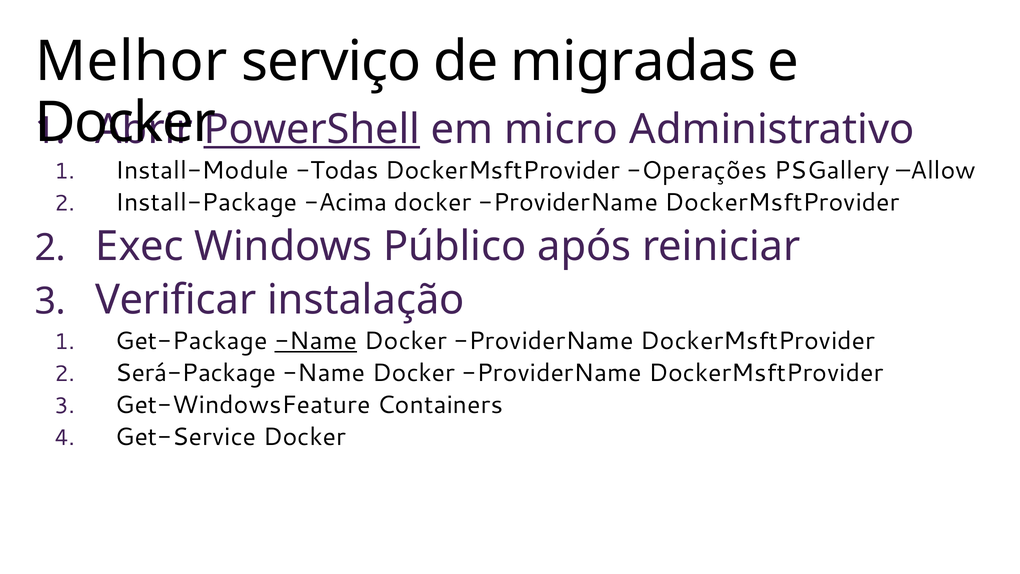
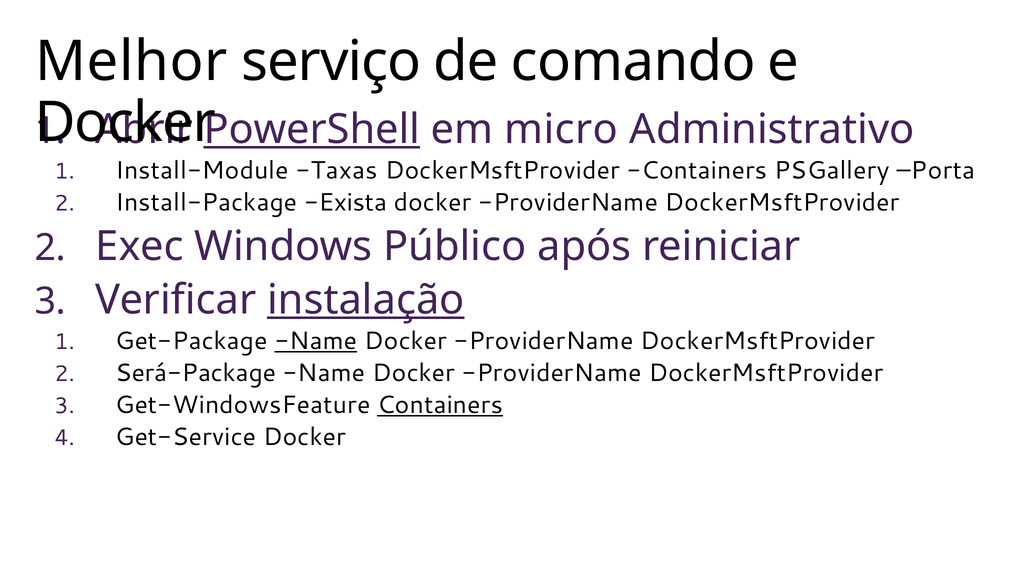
migradas: migradas -> comando (633, 62)
Todas: Todas -> Taxas (337, 170)
DockerMsftProvider Operações: Operações -> Containers (697, 170)
Allow: Allow -> Porta (936, 170)
Acima: Acima -> Exista (346, 202)
instalação underline: none -> present (366, 300)
Containers underline: none -> present (440, 405)
